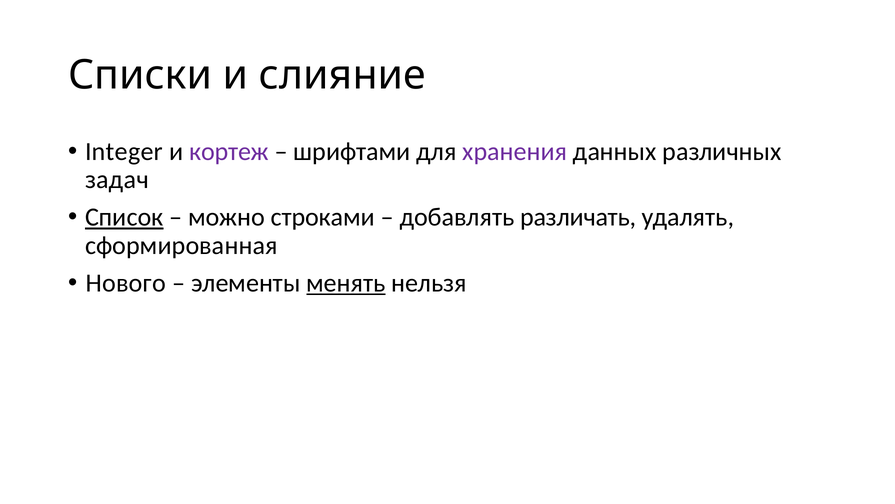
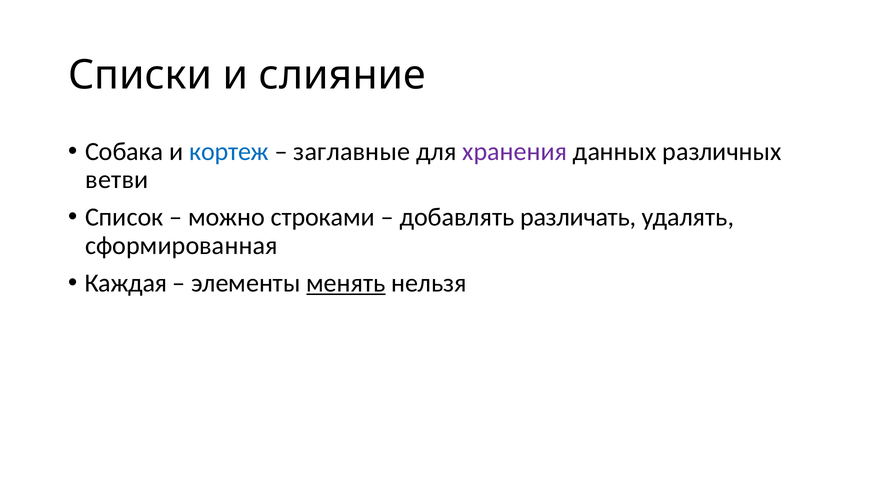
Integer: Integer -> Собака (124, 151)
кортеж colour: purple -> blue (229, 151)
шрифтами: шрифтами -> заглавные (352, 151)
задач: задач -> ветви (117, 180)
Список underline: present -> none (124, 217)
Нового: Нового -> Каждая (126, 283)
